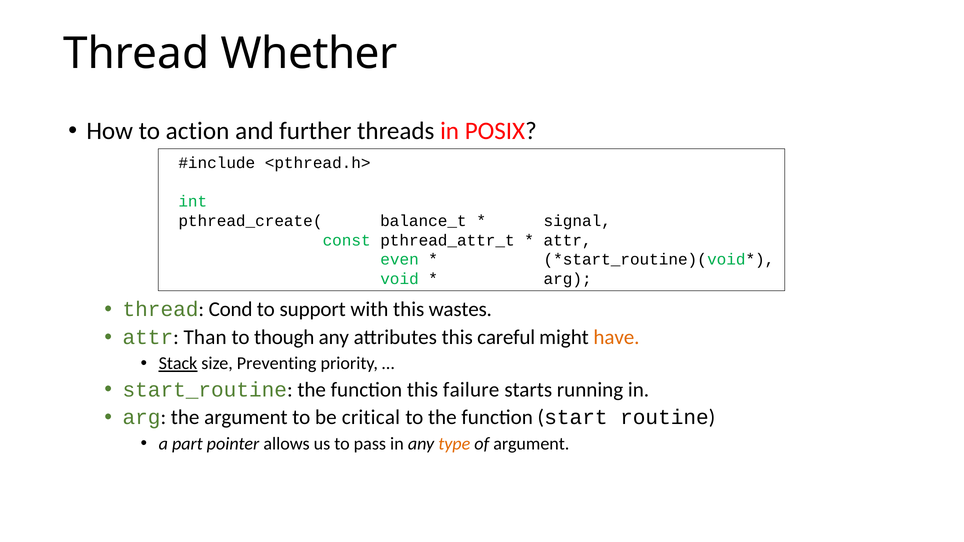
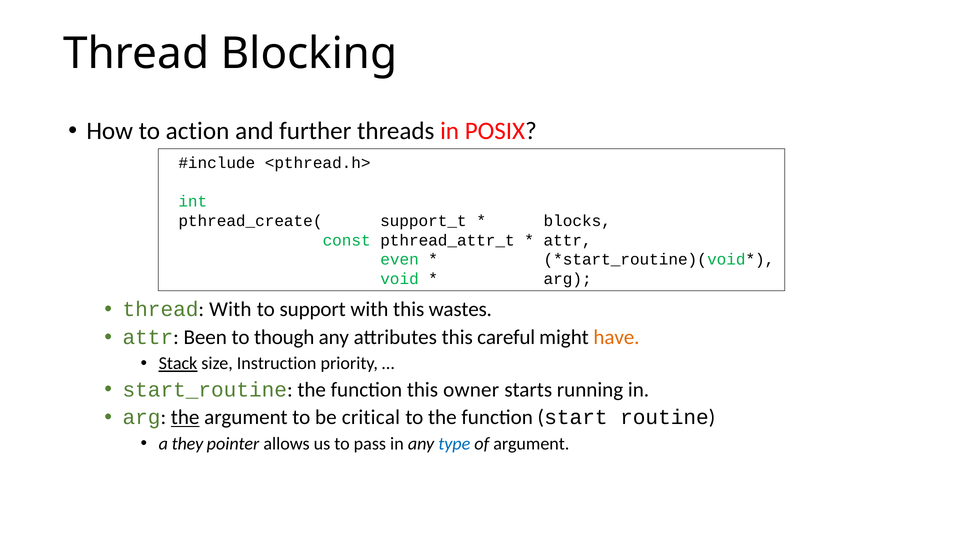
Whether: Whether -> Blocking (309, 54)
balance_t: balance_t -> support_t (423, 221)
signal: signal -> blocks (577, 221)
thread Cond: Cond -> With (230, 310)
Than: Than -> Been (205, 337)
Preventing: Preventing -> Instruction (277, 364)
failure: failure -> owner (471, 390)
the underline: none -> present (185, 418)
part: part -> they (187, 444)
type colour: orange -> blue (454, 444)
